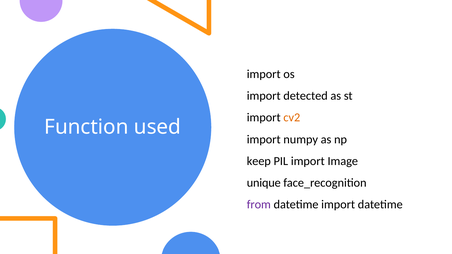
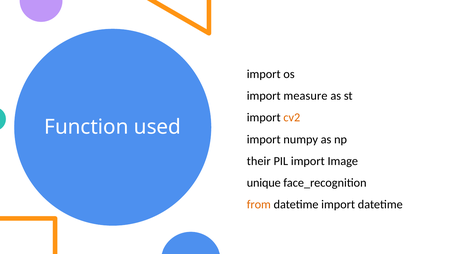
detected: detected -> measure (305, 96)
keep: keep -> their (259, 161)
from colour: purple -> orange (259, 205)
